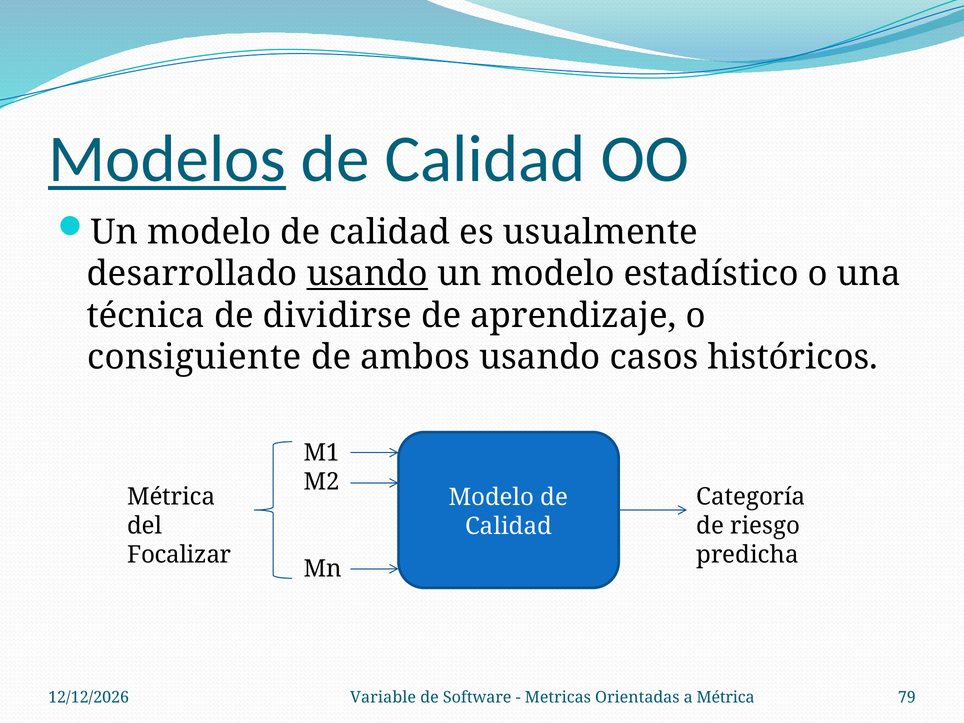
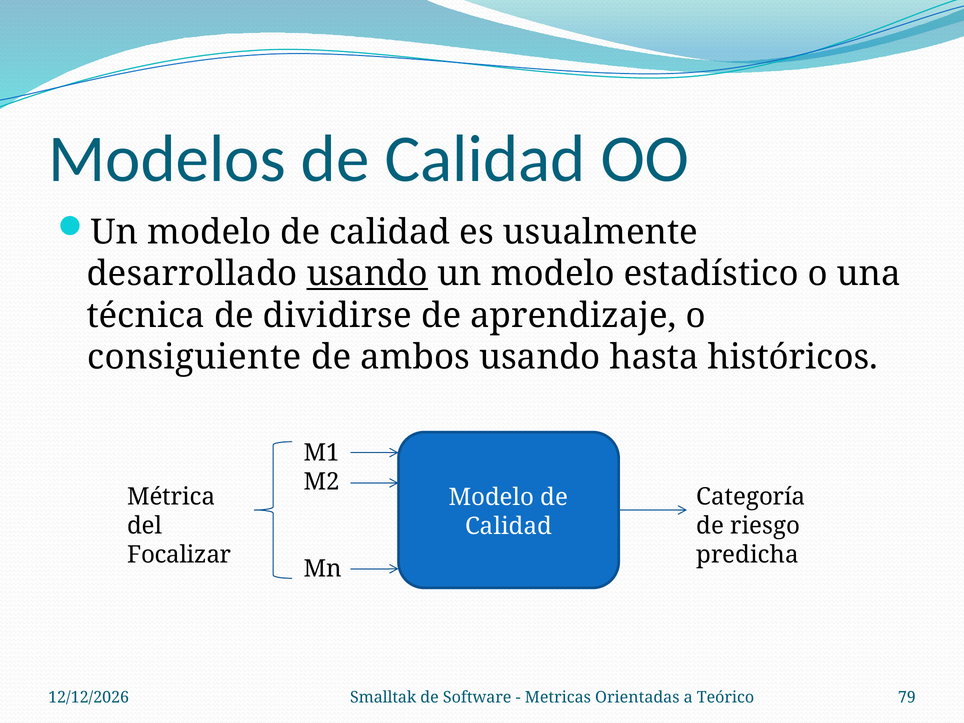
Modelos underline: present -> none (167, 159)
casos: casos -> hasta (654, 357)
Variable: Variable -> Smalltak (383, 697)
a Métrica: Métrica -> Teórico (726, 697)
